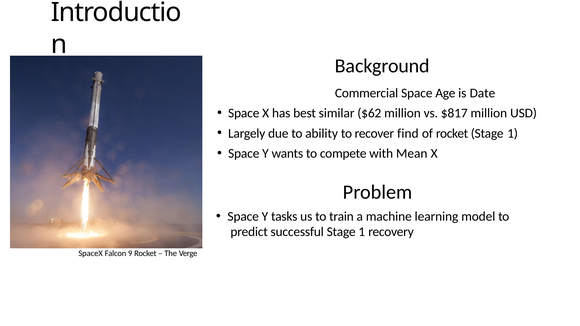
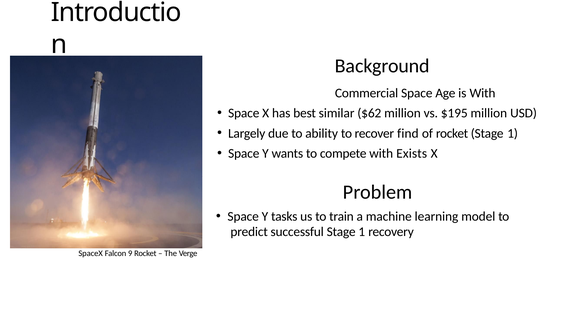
is Date: Date -> With (483, 93)
$817: $817 -> $195 (454, 113)
Mean: Mean -> Exists (412, 154)
